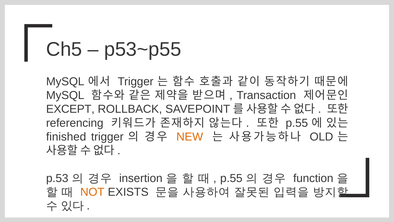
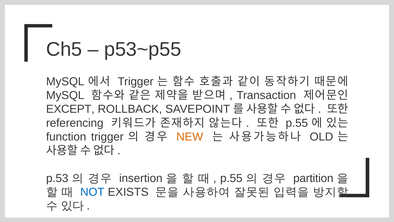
finished: finished -> function (66, 137)
function: function -> partition (313, 178)
NOT colour: orange -> blue (92, 192)
